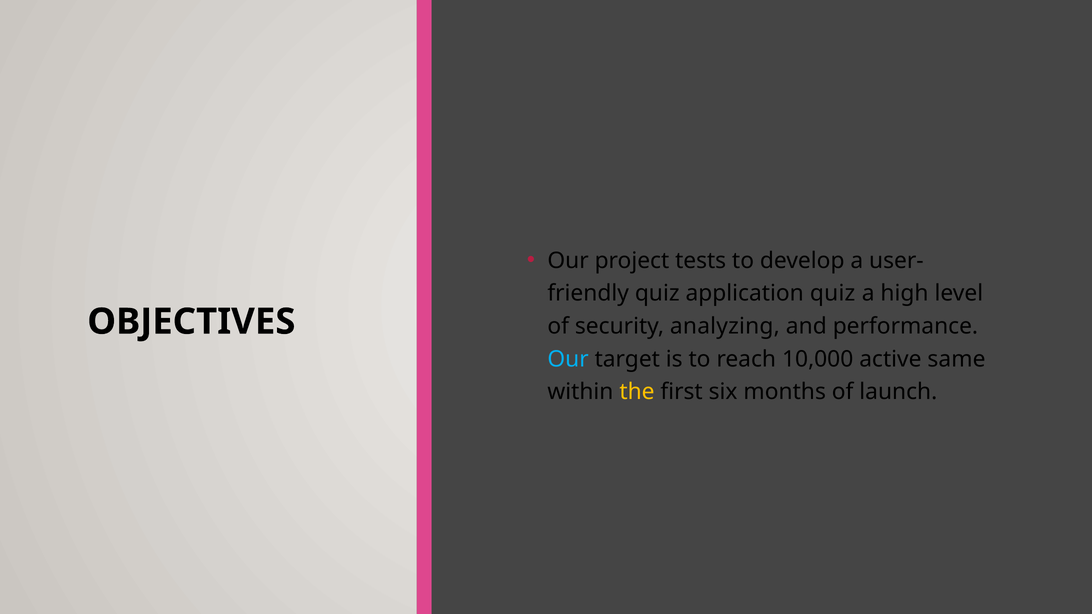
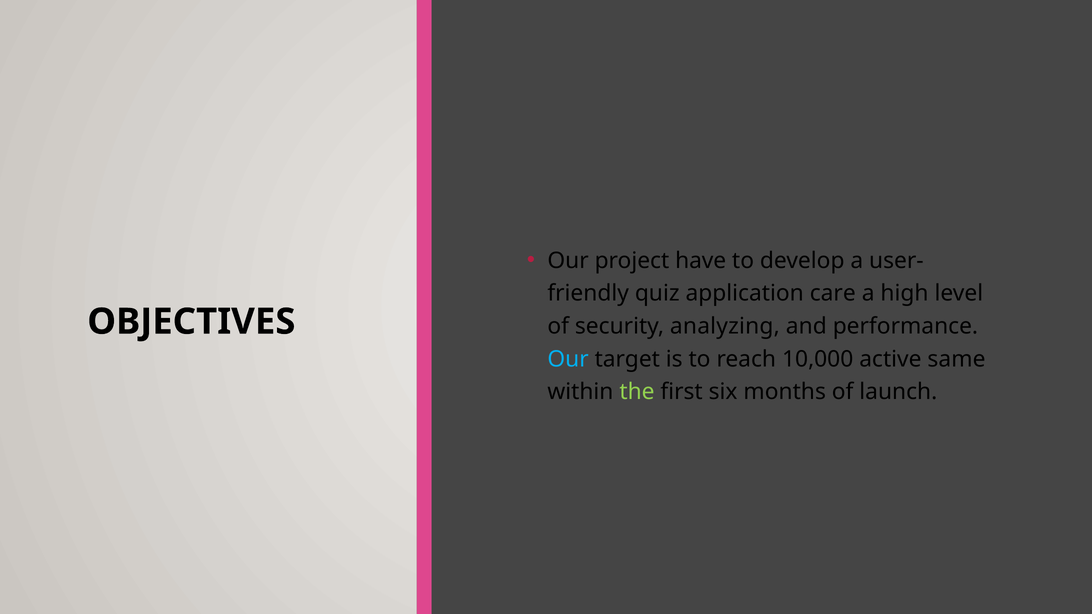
tests: tests -> have (701, 261)
application quiz: quiz -> care (833, 294)
the colour: yellow -> light green (637, 392)
